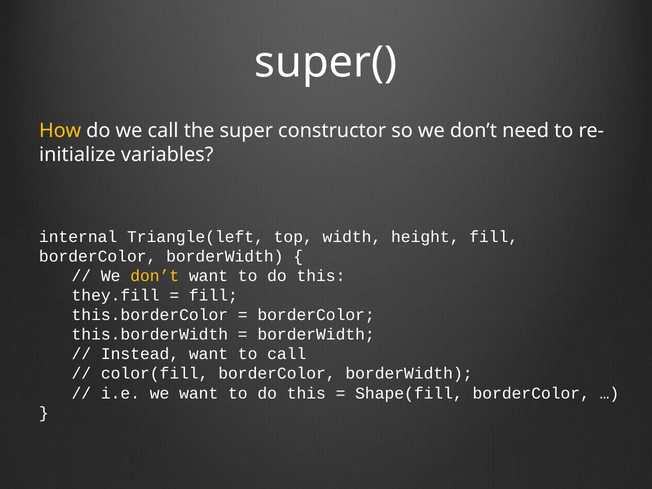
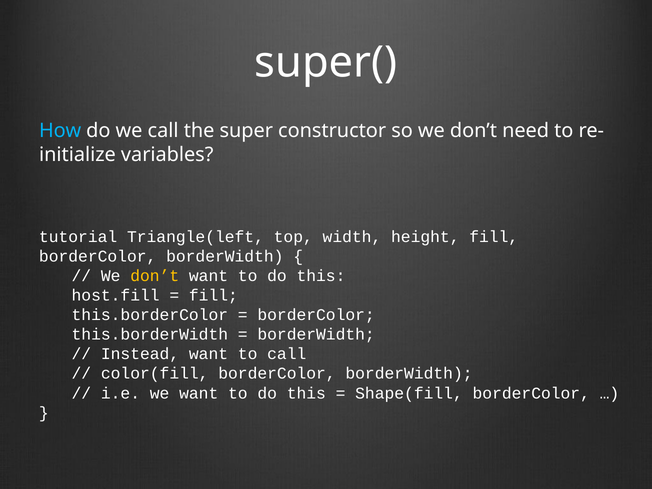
How colour: yellow -> light blue (60, 131)
internal: internal -> tutorial (78, 237)
they.fill: they.fill -> host.fill (116, 295)
